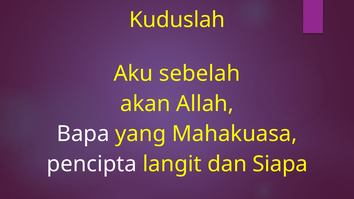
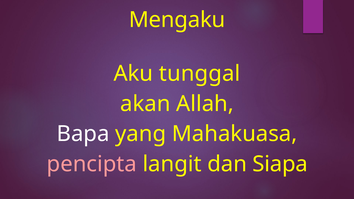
Kuduslah: Kuduslah -> Mengaku (177, 20)
sebelah: sebelah -> tunggal (200, 74)
pencipta colour: white -> pink (92, 164)
